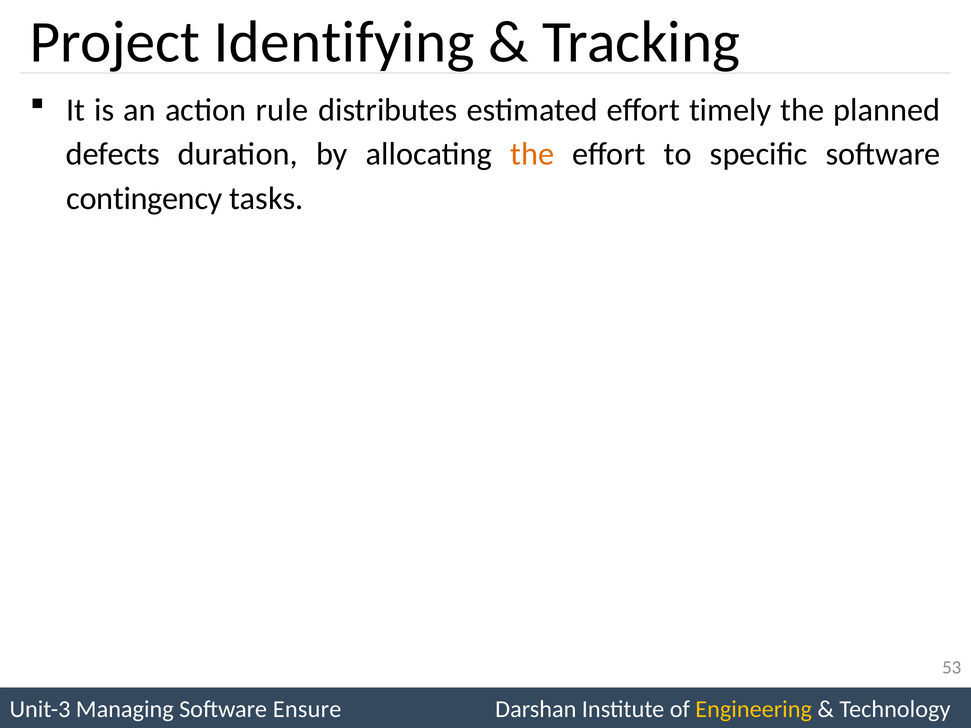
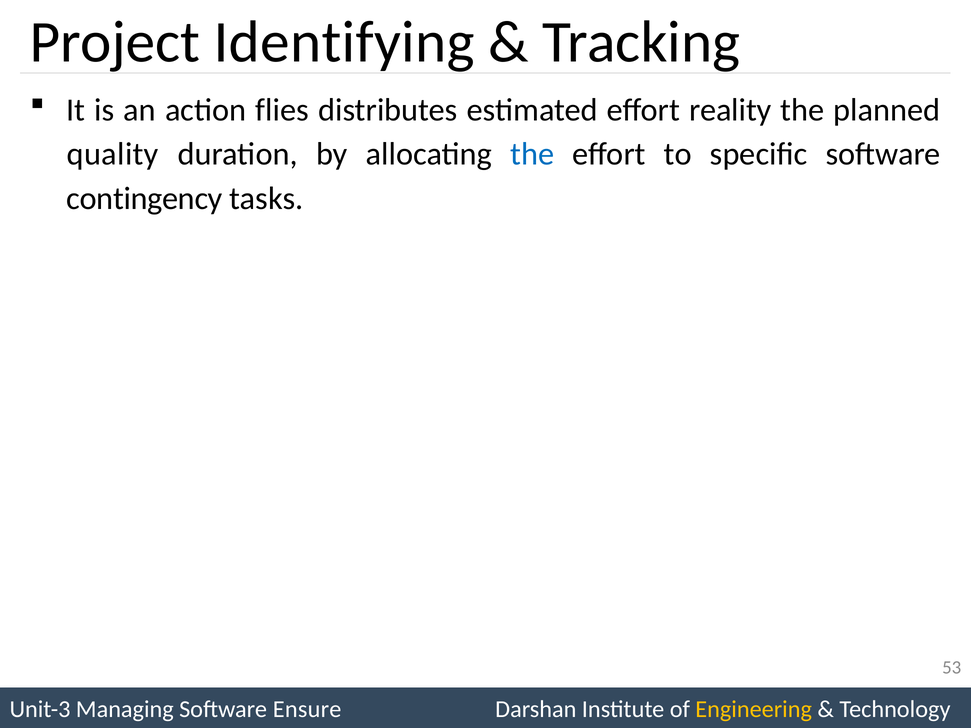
rule: rule -> flies (282, 110)
timely: timely -> reality (730, 110)
defects: defects -> quality (113, 154)
the colour: orange -> blue (532, 154)
